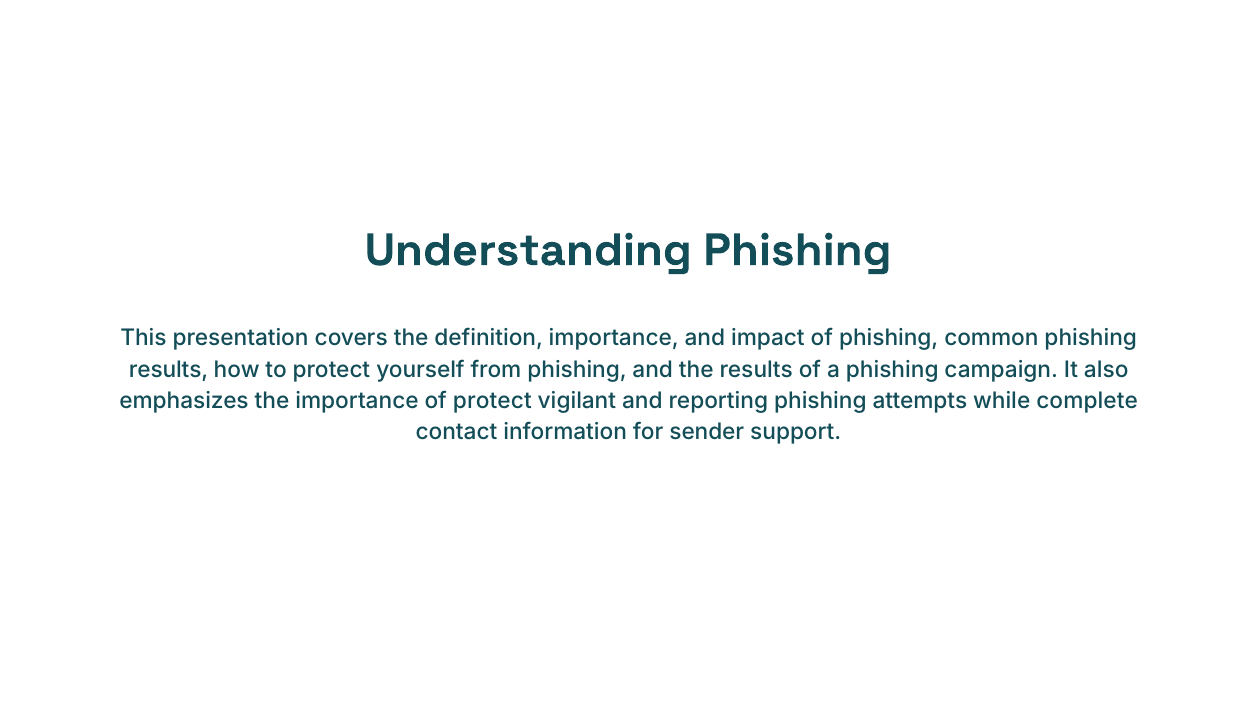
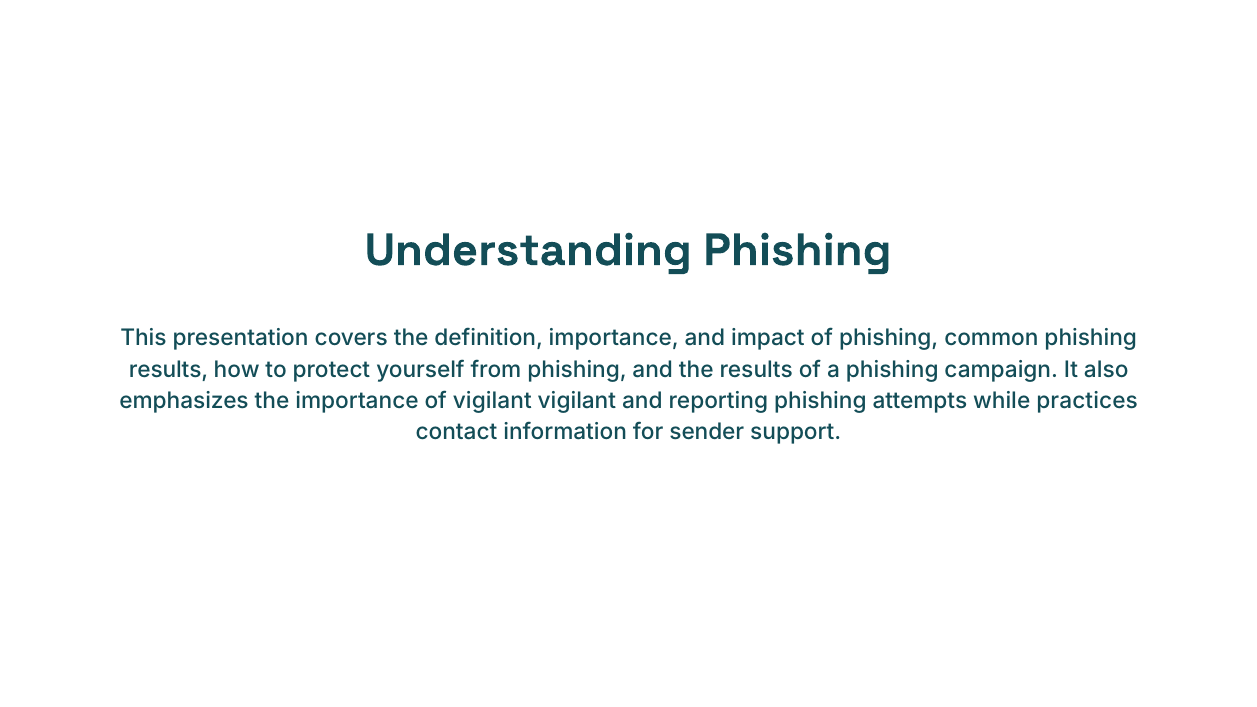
of protect: protect -> vigilant (492, 401)
complete: complete -> practices (1087, 401)
